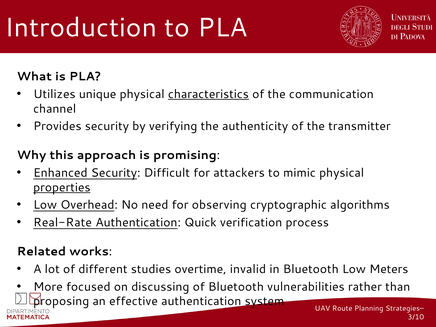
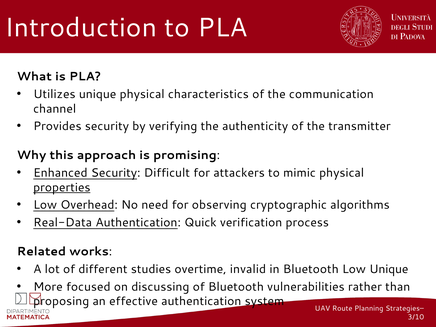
characteristics underline: present -> none (208, 94)
Real-Rate: Real-Rate -> Real-Data (63, 223)
Low Meters: Meters -> Unique (389, 269)
